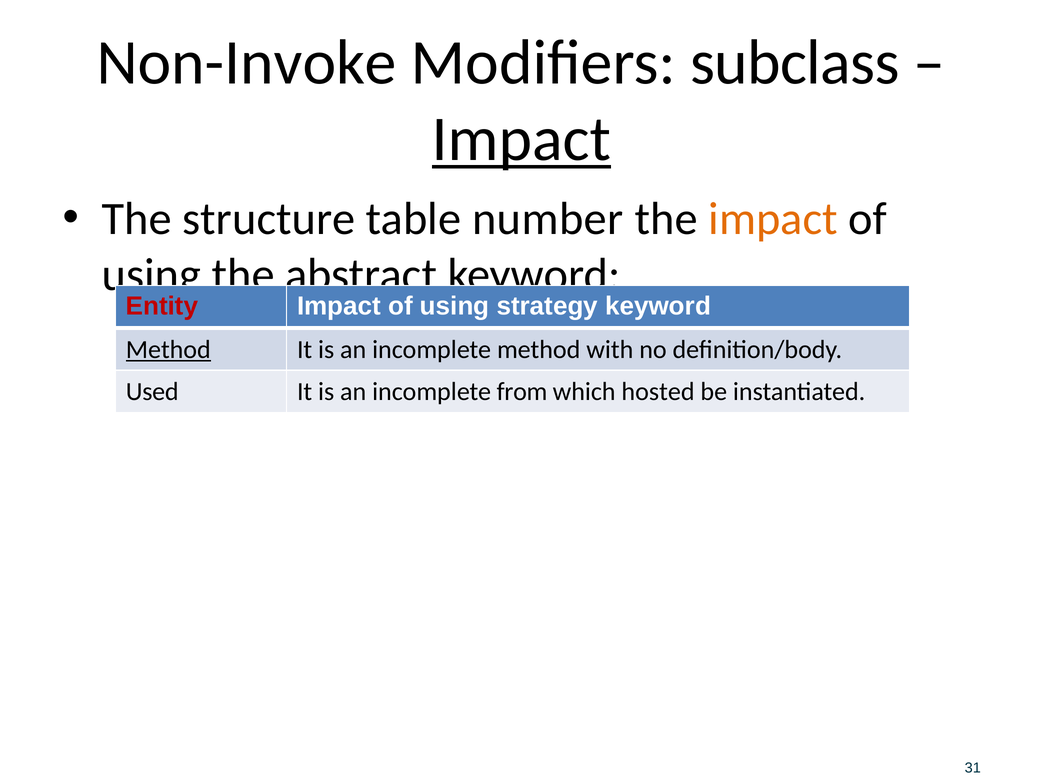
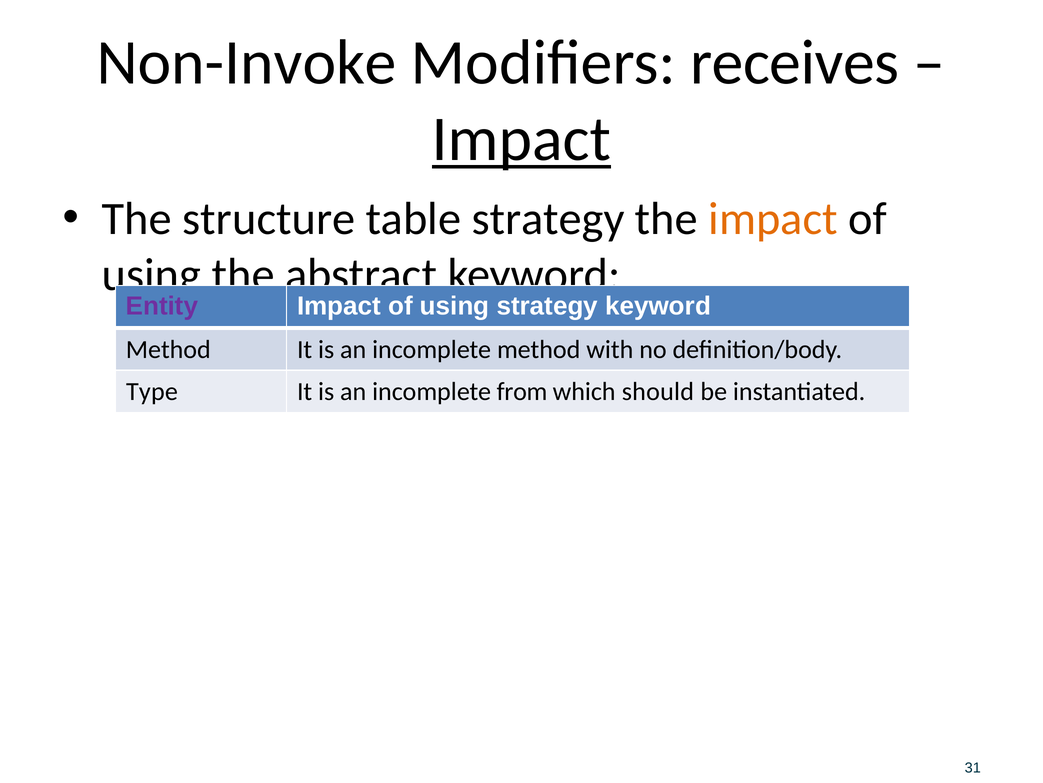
subclass: subclass -> receives (795, 63)
table number: number -> strategy (548, 219)
Entity colour: red -> purple (162, 306)
Method underline: present -> none (168, 349)
Used: Used -> Type (152, 391)
hosted: hosted -> should (658, 391)
